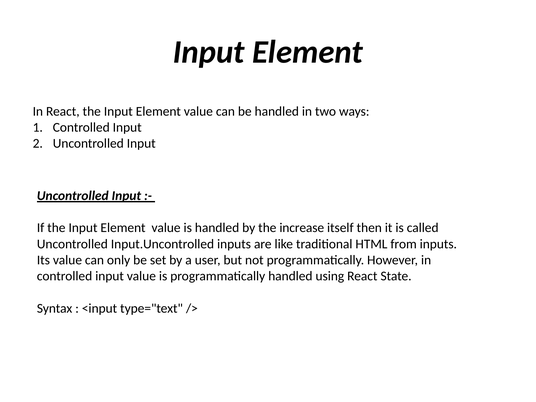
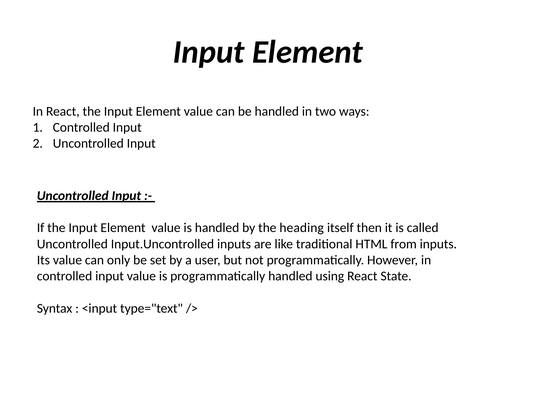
increase: increase -> heading (302, 228)
